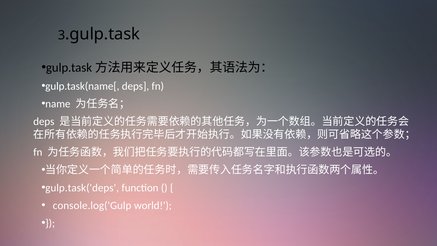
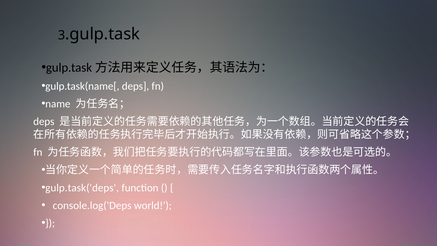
console.log('Gulp: console.log('Gulp -> console.log('Deps (92, 205)
